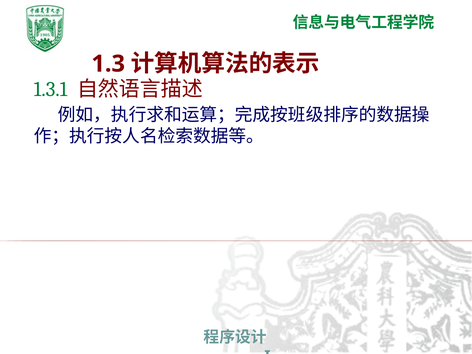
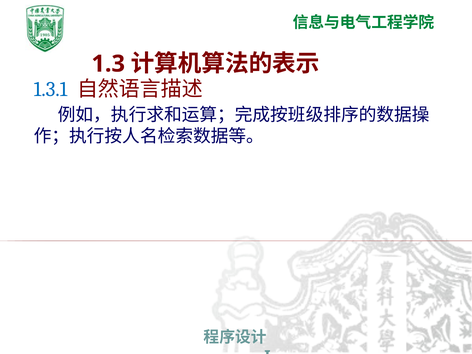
1.3.1 colour: green -> blue (51, 89)
